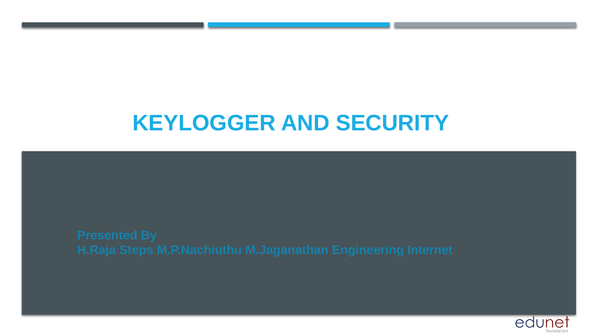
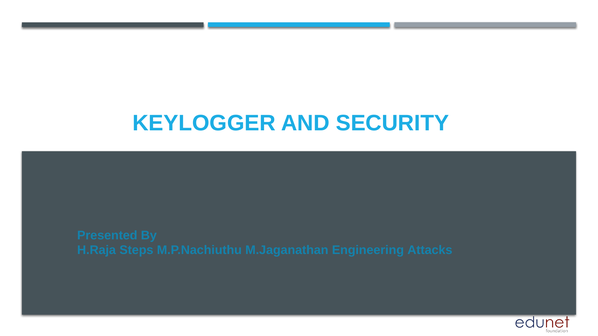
Internet: Internet -> Attacks (430, 250)
